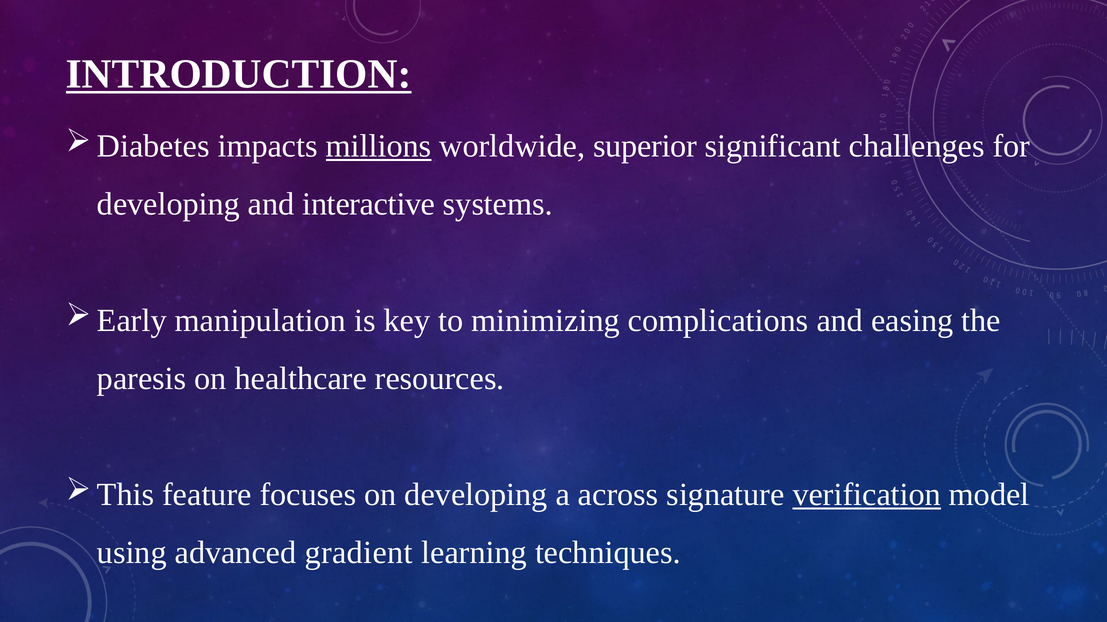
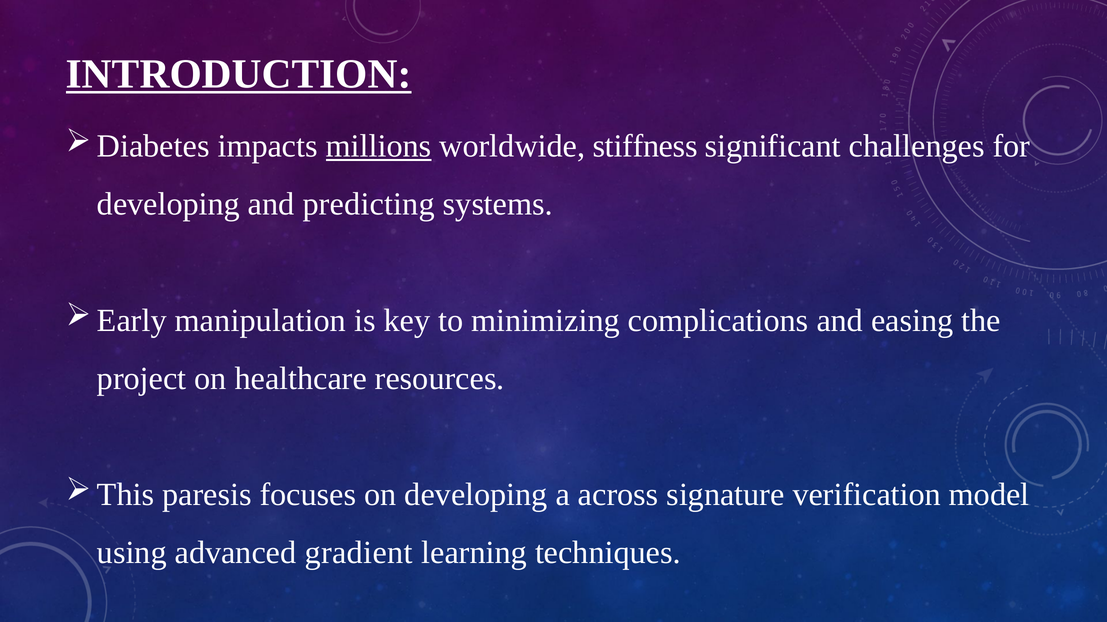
superior: superior -> stiffness (645, 146)
interactive: interactive -> predicting (369, 204)
paresis: paresis -> project (142, 379)
feature: feature -> paresis (207, 495)
verification underline: present -> none (867, 495)
